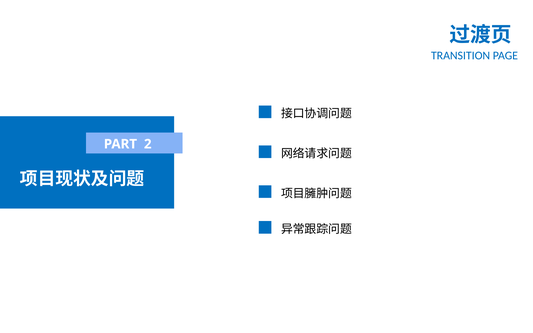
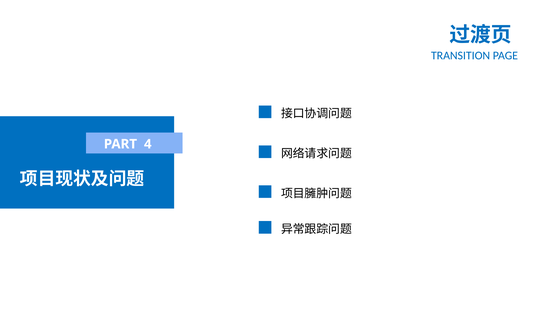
2: 2 -> 4 (148, 144)
